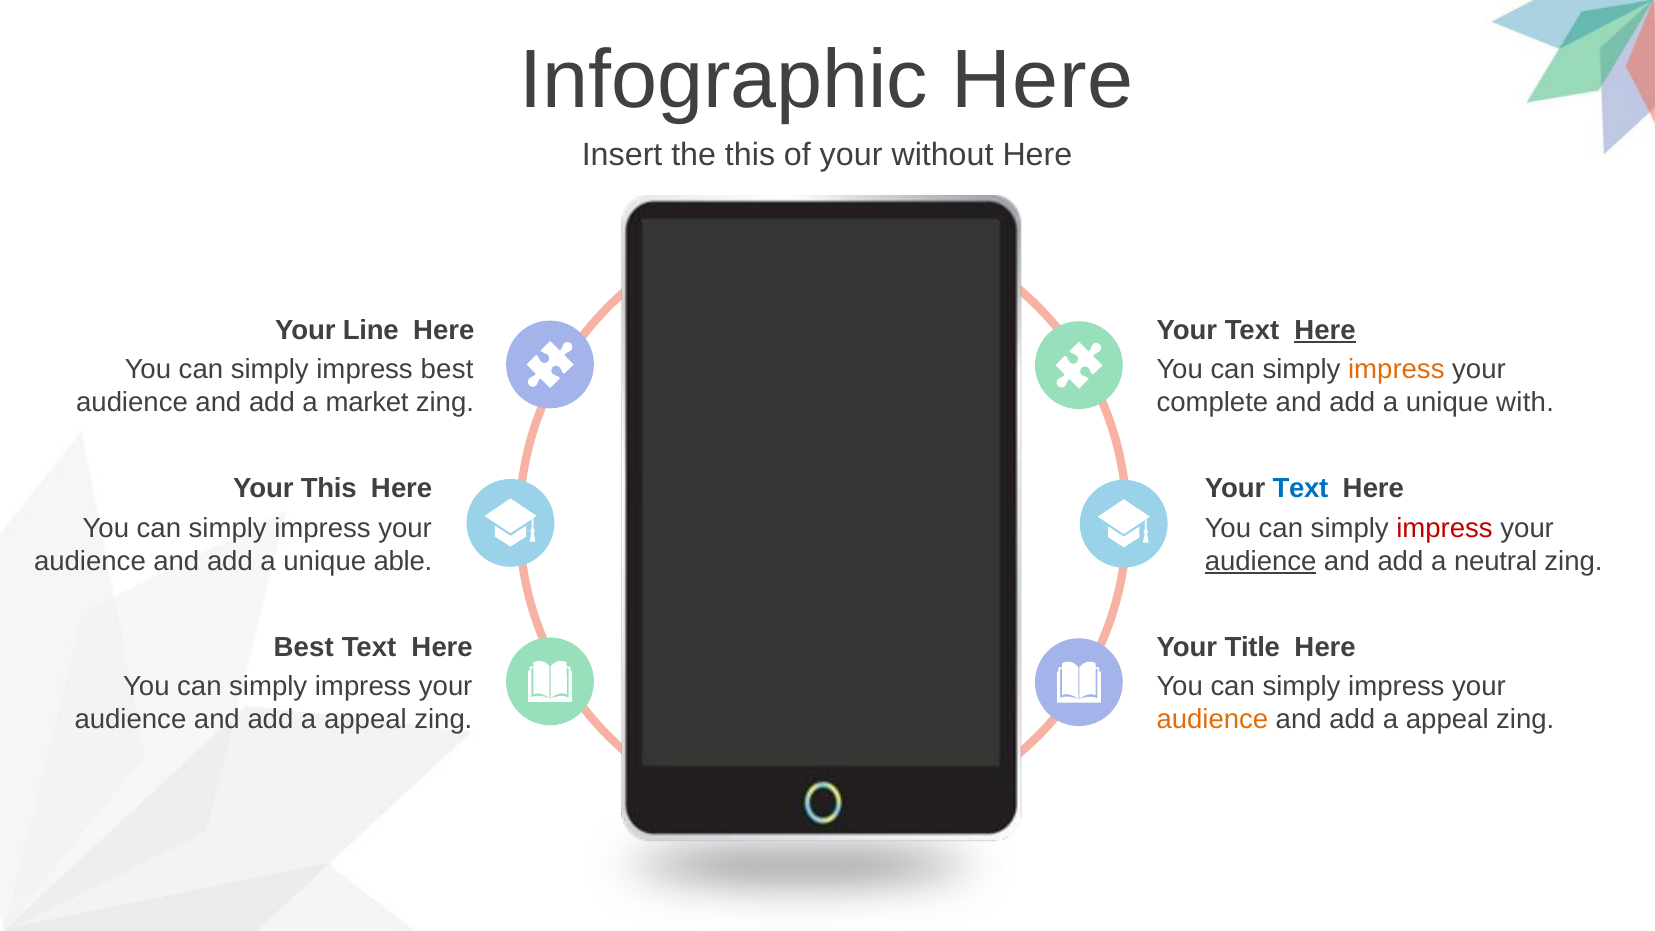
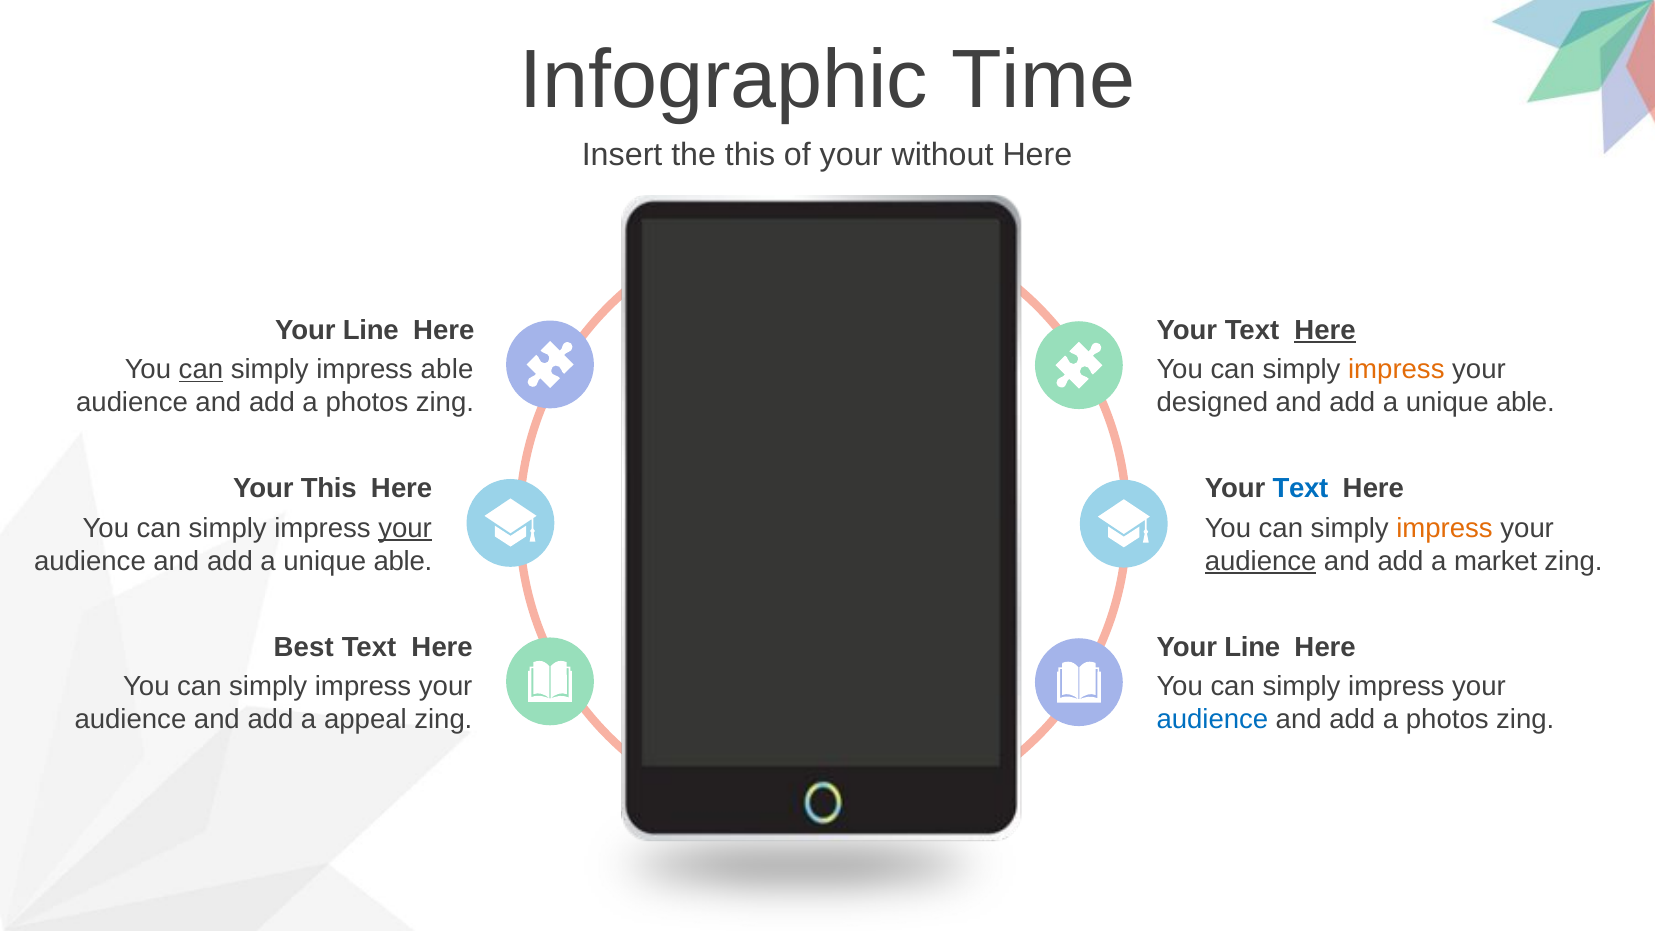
Infographic Here: Here -> Time (1043, 80)
can underline: none -> present (201, 370)
impress best: best -> able (447, 370)
market: market -> photos (367, 403)
complete: complete -> designed (1212, 403)
with: with -> able (1525, 403)
your underline: none -> present (405, 528)
impress colour: red -> orange (1445, 528)
neutral: neutral -> market (1496, 561)
Title: Title -> Line (1252, 647)
audience colour: orange -> blue (1212, 720)
appeal: appeal -> photos (1447, 720)
